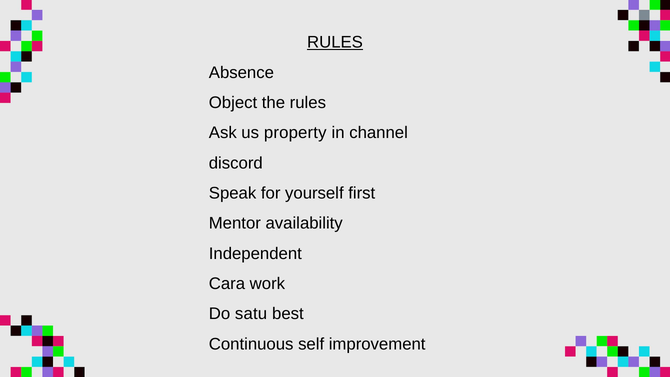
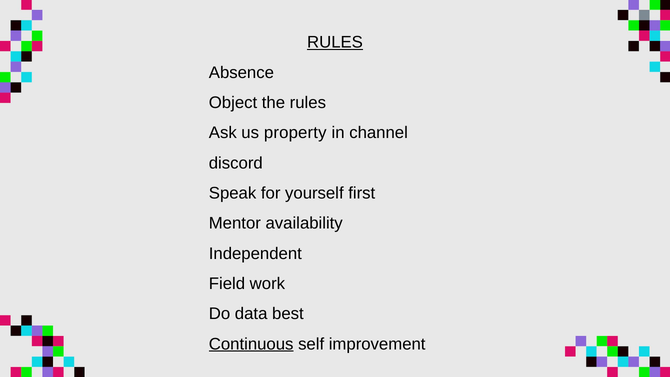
Cara: Cara -> Field (227, 284)
satu: satu -> data (251, 314)
Continuous underline: none -> present (251, 344)
